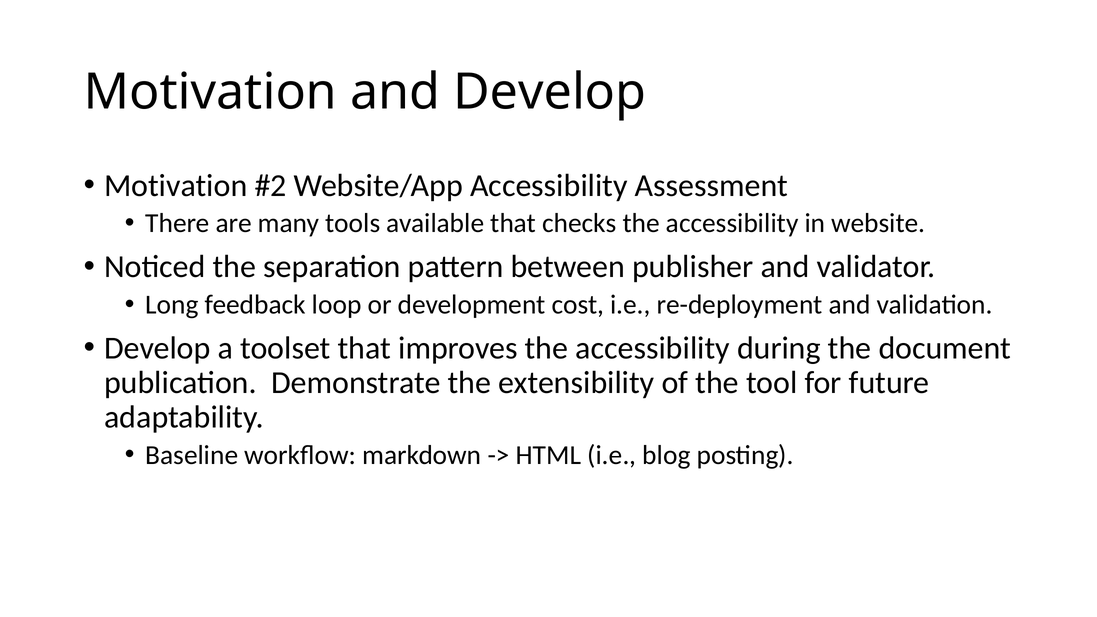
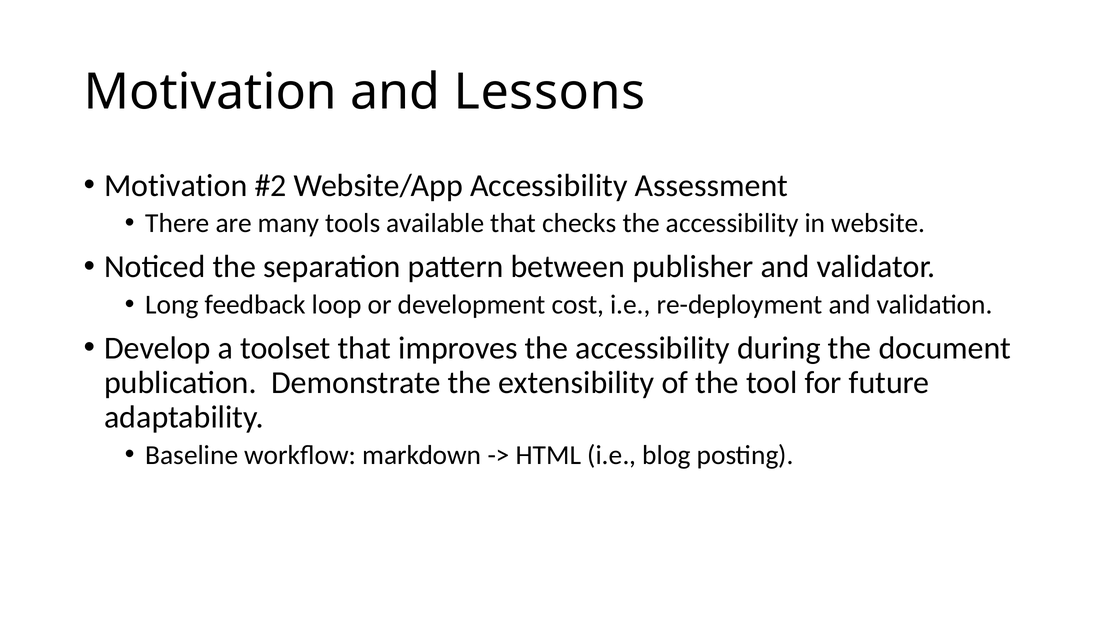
and Develop: Develop -> Lessons (550, 92)
